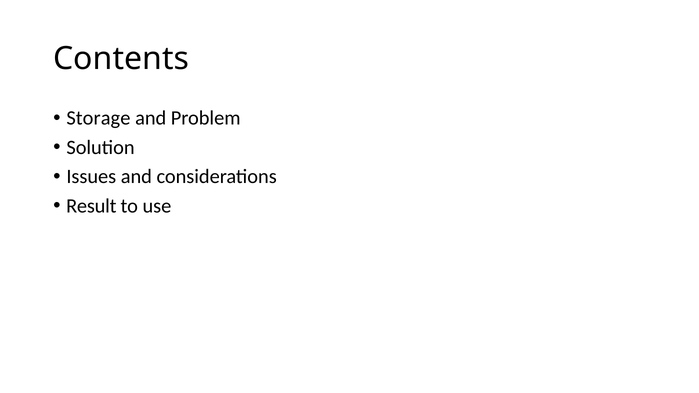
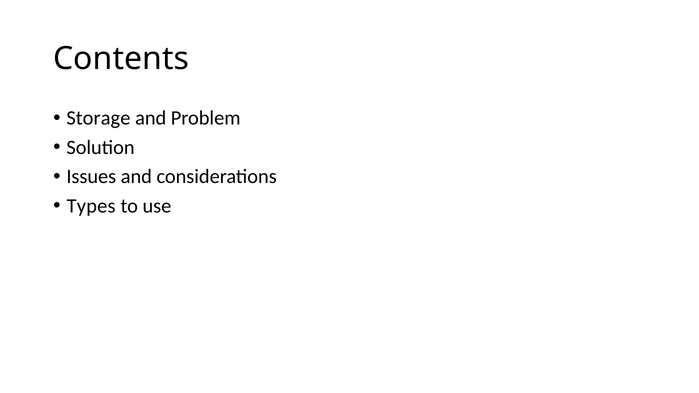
Result: Result -> Types (91, 206)
